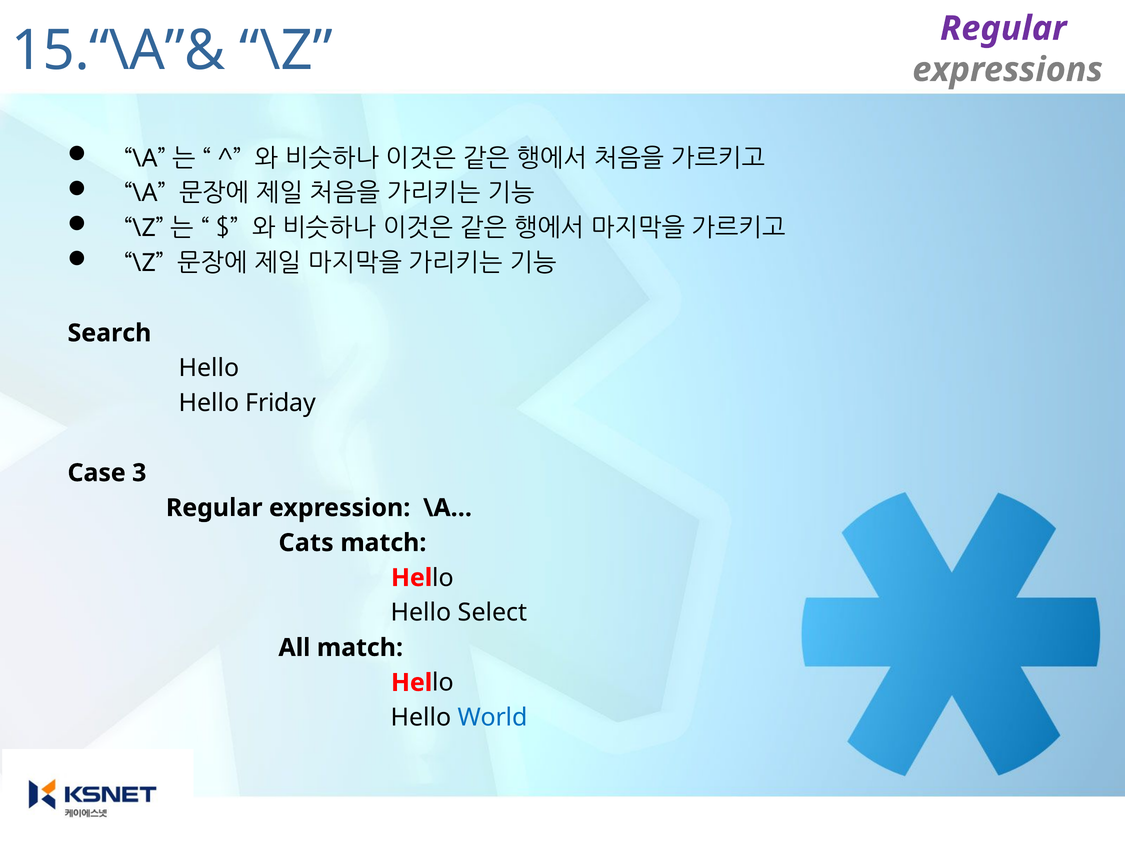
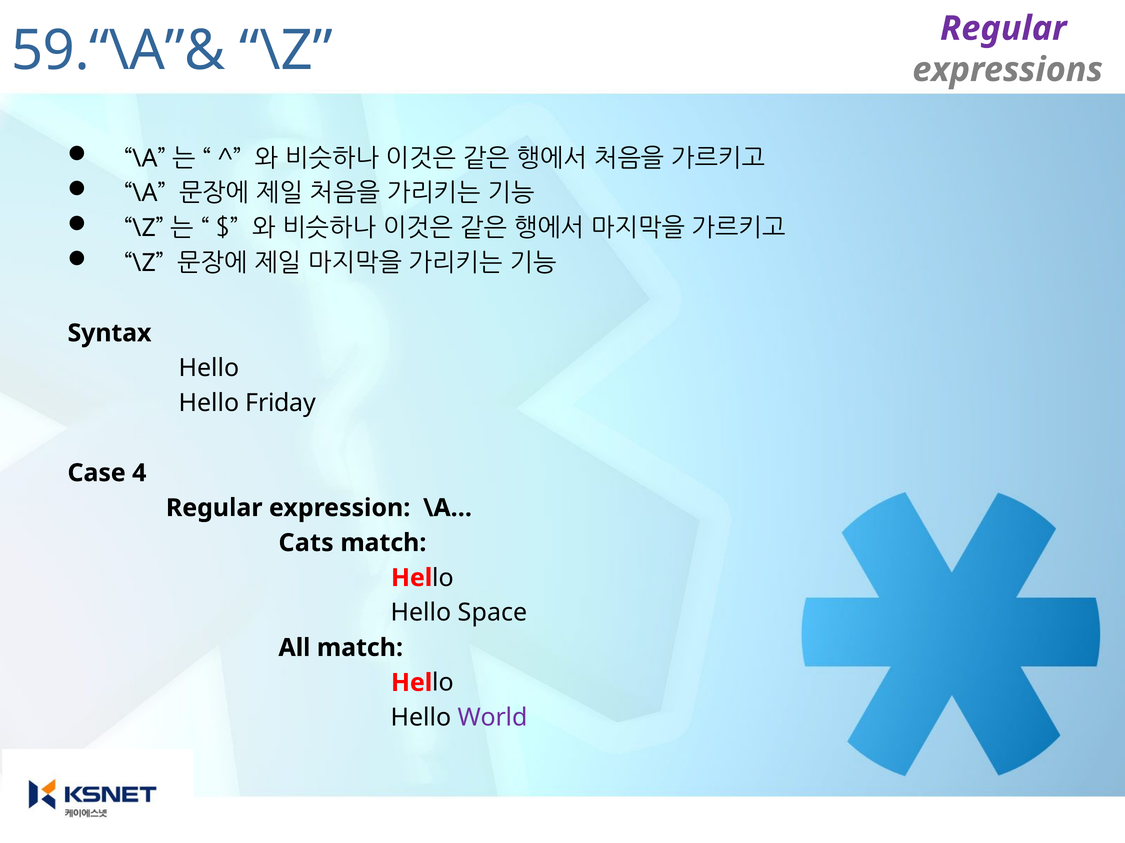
15.“\A”&: 15.“\A”& -> 59.“\A”& (118, 51)
Search: Search -> Syntax (109, 333)
3: 3 -> 4 (139, 473)
Select: Select -> Space (493, 613)
World colour: blue -> purple (493, 718)
